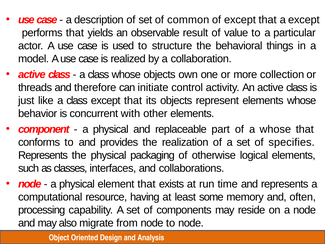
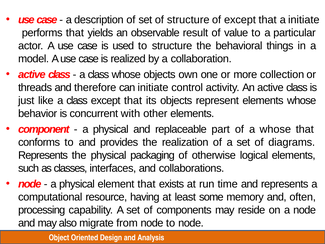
of common: common -> structure (188, 20)
a except: except -> initiate (304, 20)
specifies: specifies -> diagrams (292, 142)
